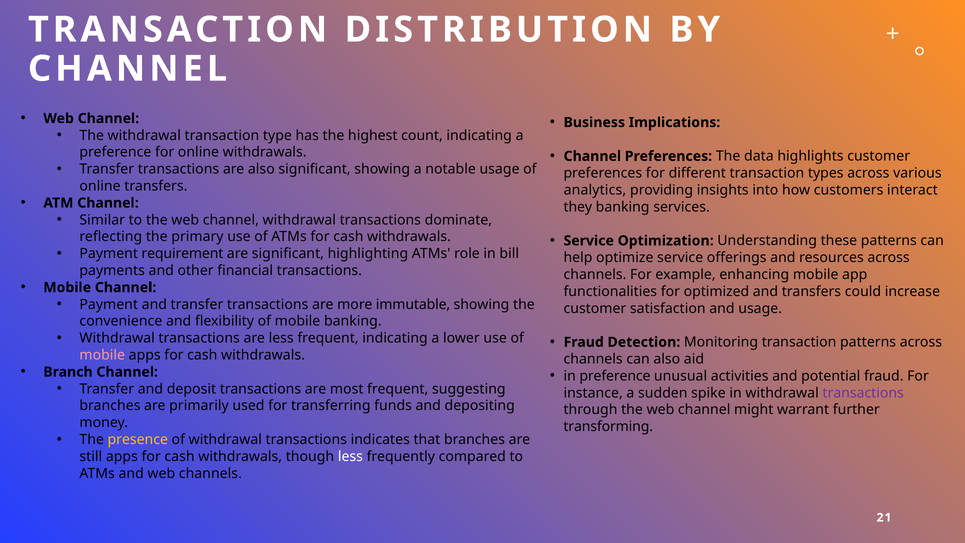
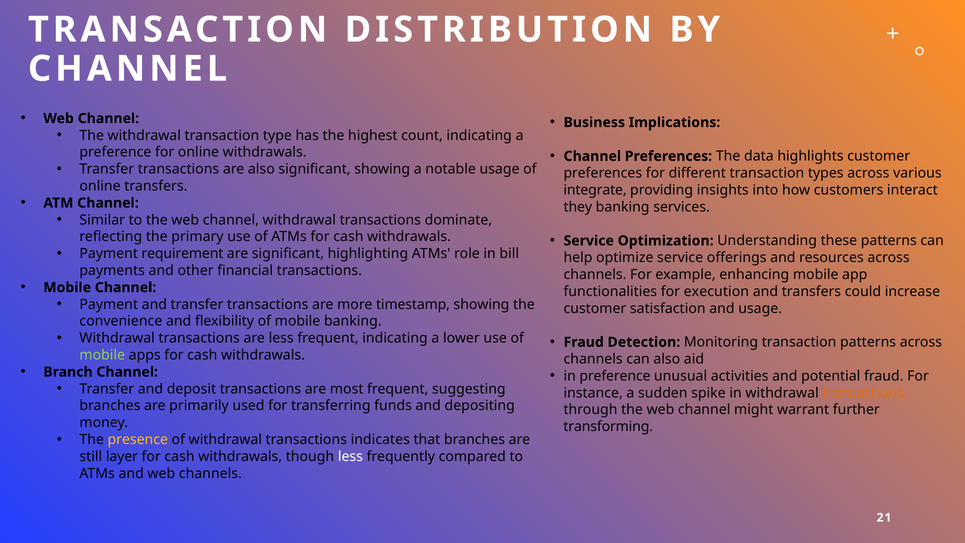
analytics: analytics -> integrate (595, 190)
optimized: optimized -> execution (716, 291)
immutable: immutable -> timestamp (413, 304)
mobile colour: pink -> light green (102, 355)
transactions colour: purple -> orange (863, 393)
still apps: apps -> layer (122, 456)
